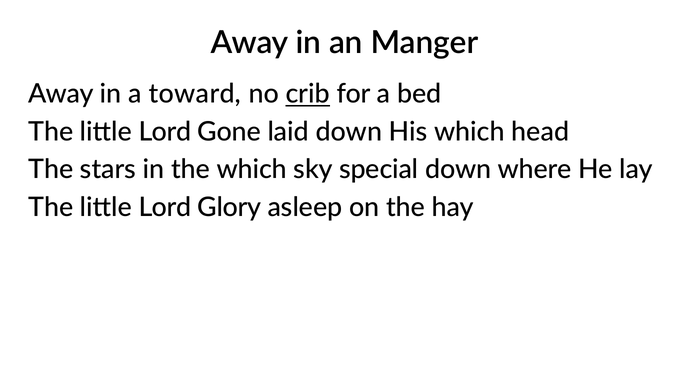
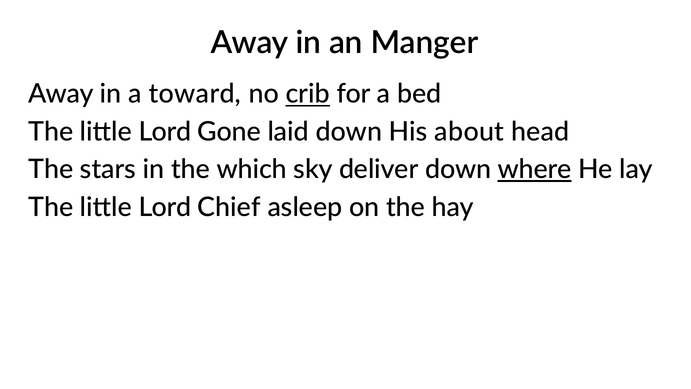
His which: which -> about (469, 132)
special: special -> deliver (379, 169)
where underline: none -> present (535, 169)
Glory: Glory -> Chief (229, 207)
